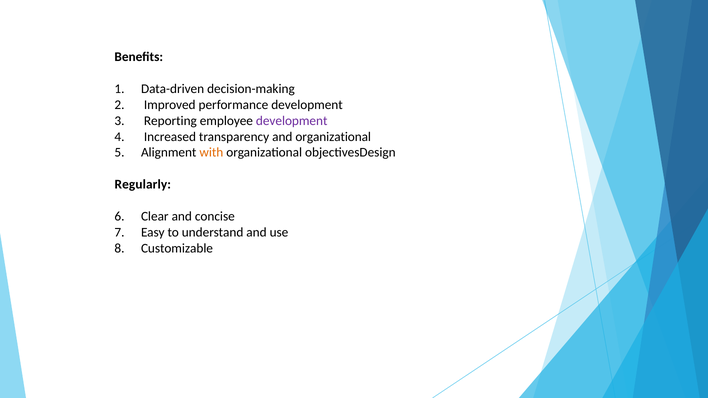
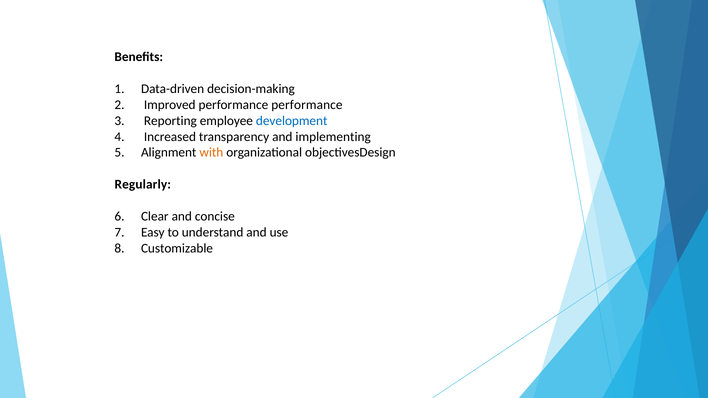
performance development: development -> performance (307, 105)
development colour: purple -> blue (292, 121)
and organizational: organizational -> implementing (333, 137)
